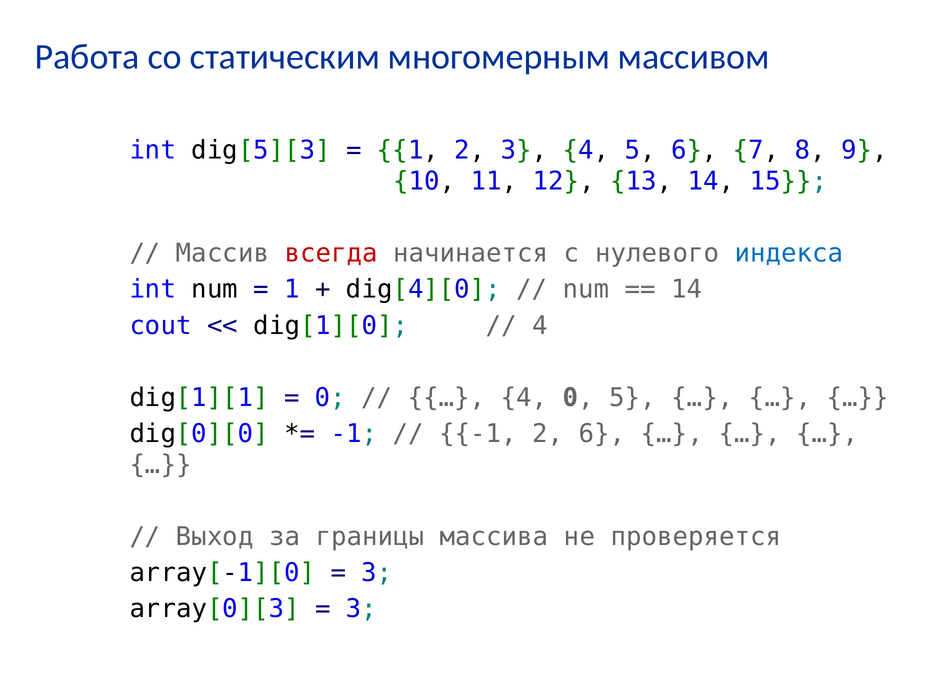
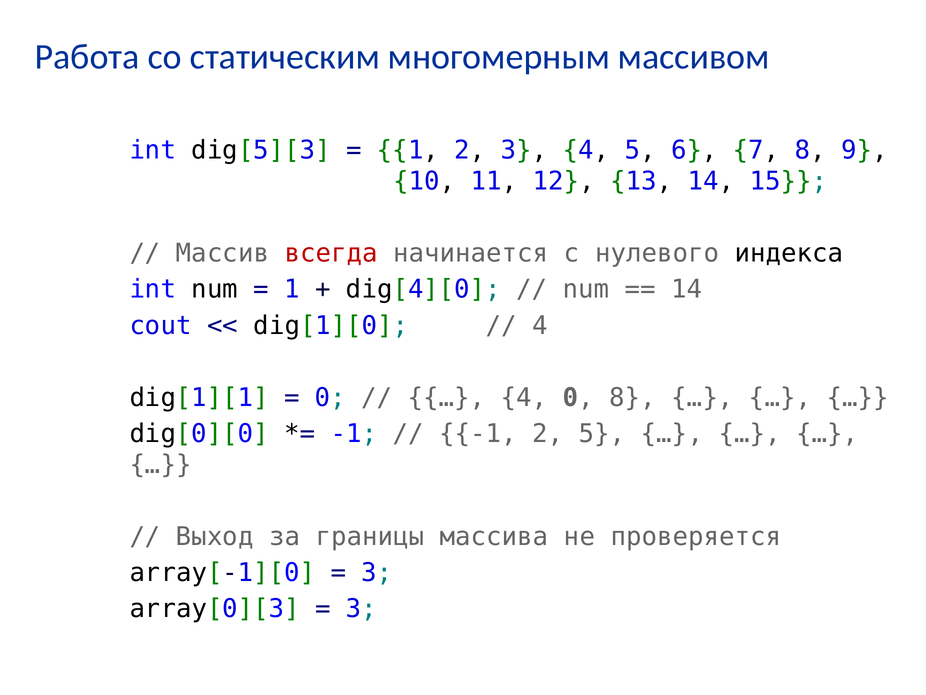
индекса colour: blue -> black (789, 253)
0 5: 5 -> 8 (633, 397)
2 6: 6 -> 5 (602, 433)
